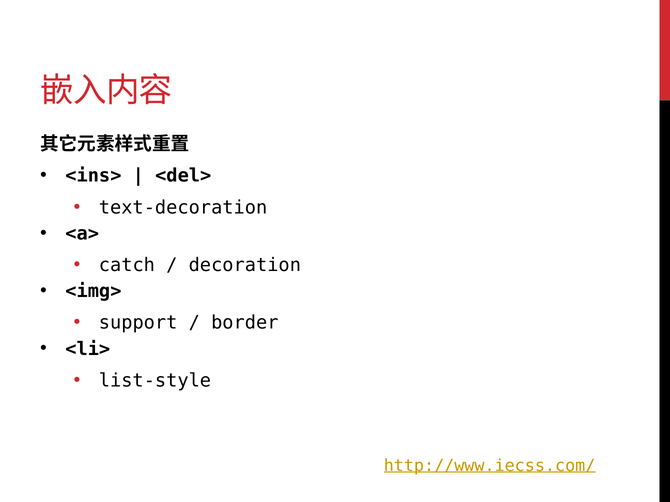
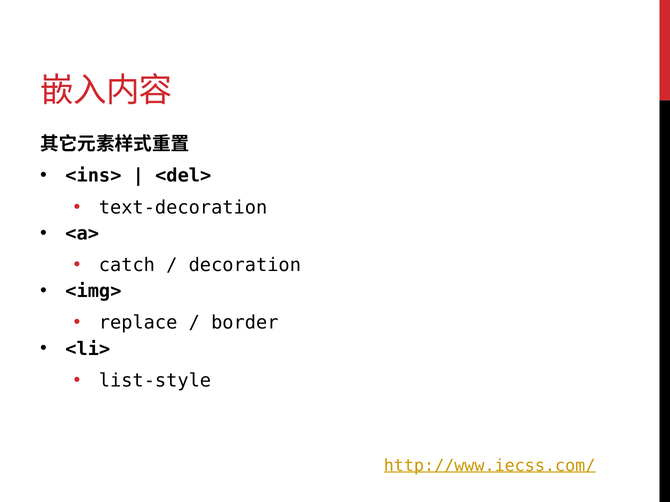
support: support -> replace (138, 323)
